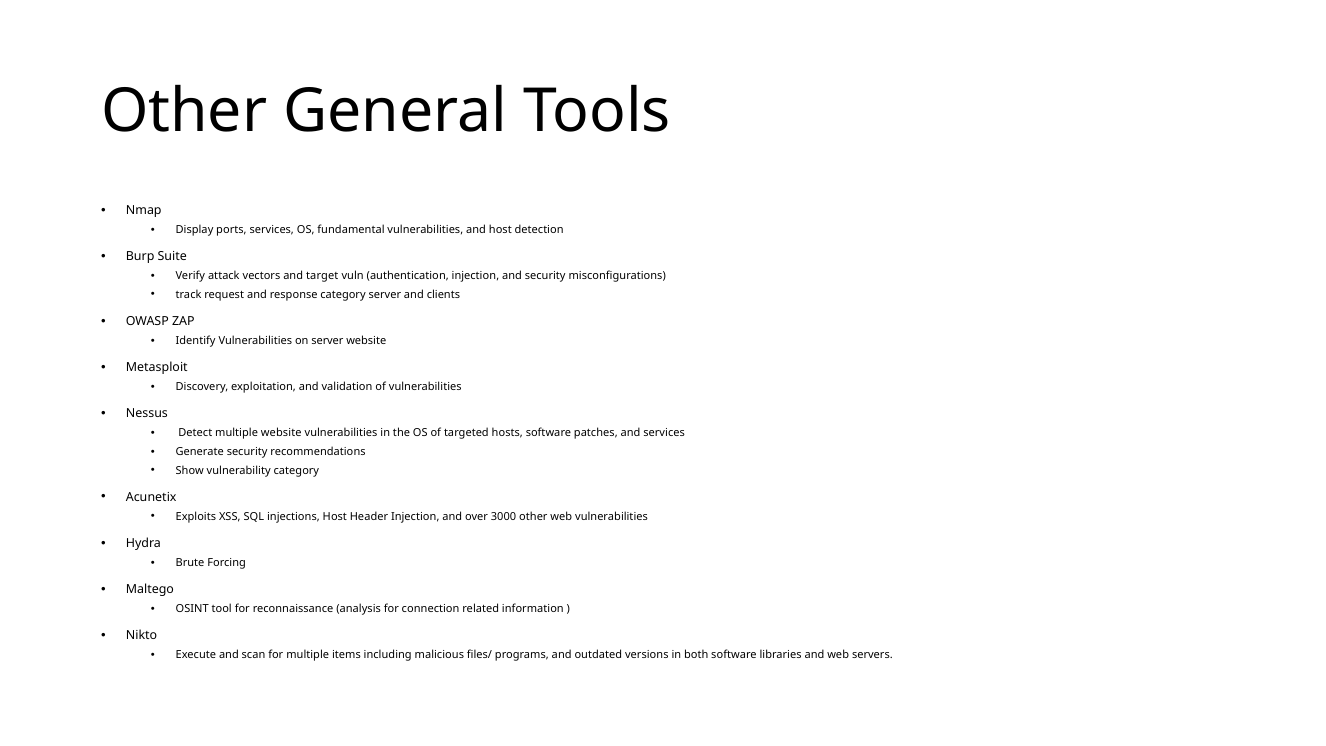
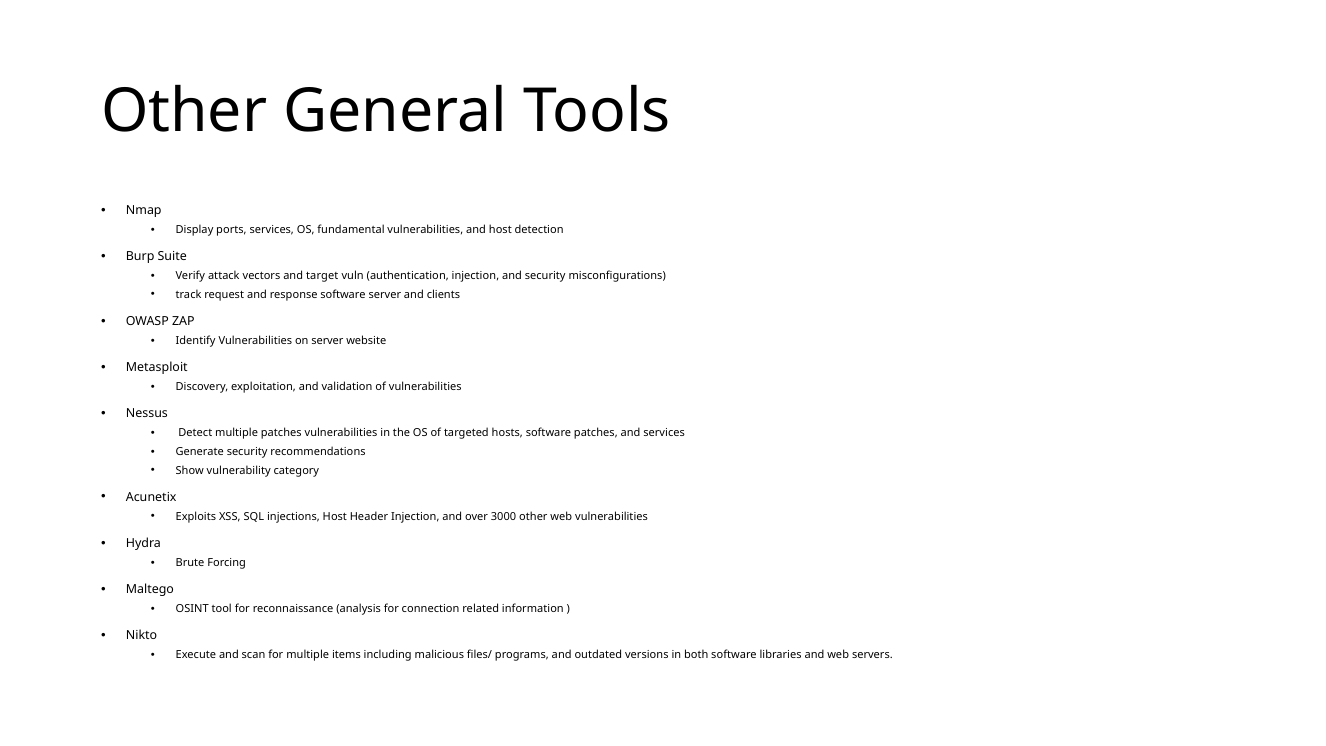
response category: category -> software (343, 295)
multiple website: website -> patches (281, 433)
